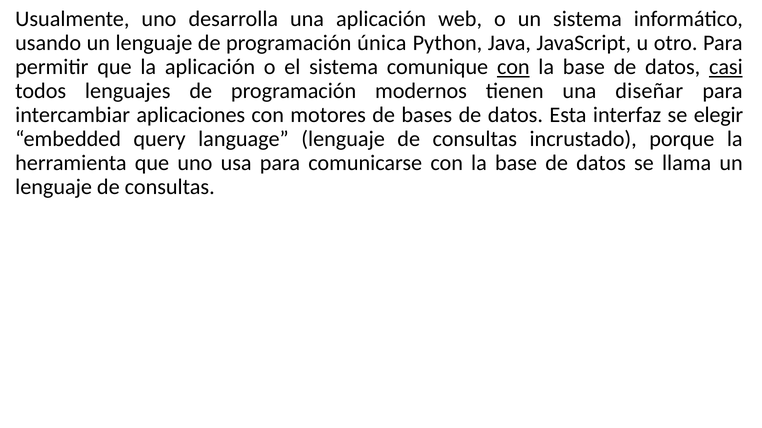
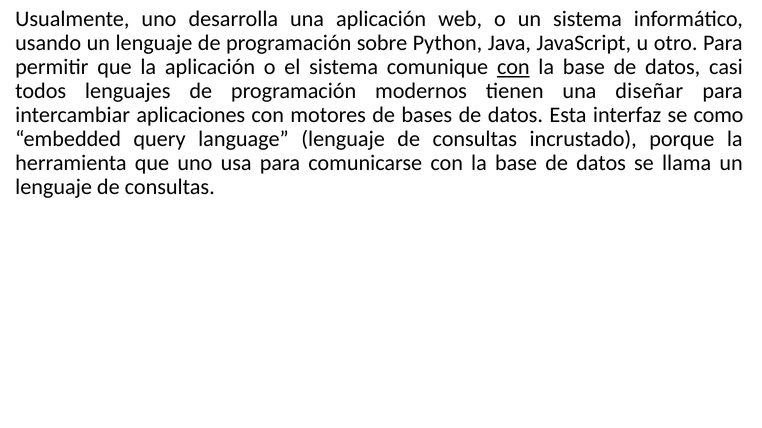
única: única -> sobre (382, 43)
casi underline: present -> none (726, 67)
elegir: elegir -> como (718, 115)
